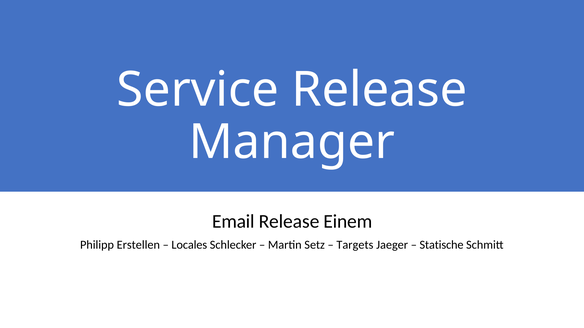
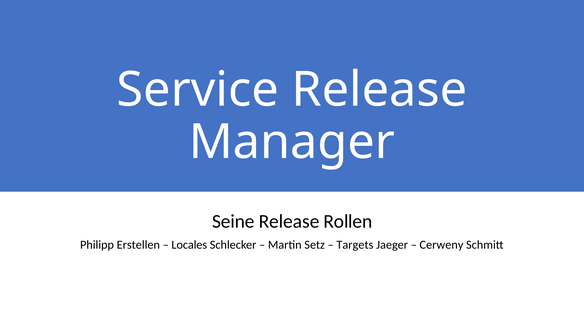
Email: Email -> Seine (233, 222)
Einem: Einem -> Rollen (348, 222)
Statische: Statische -> Cerweny (441, 245)
